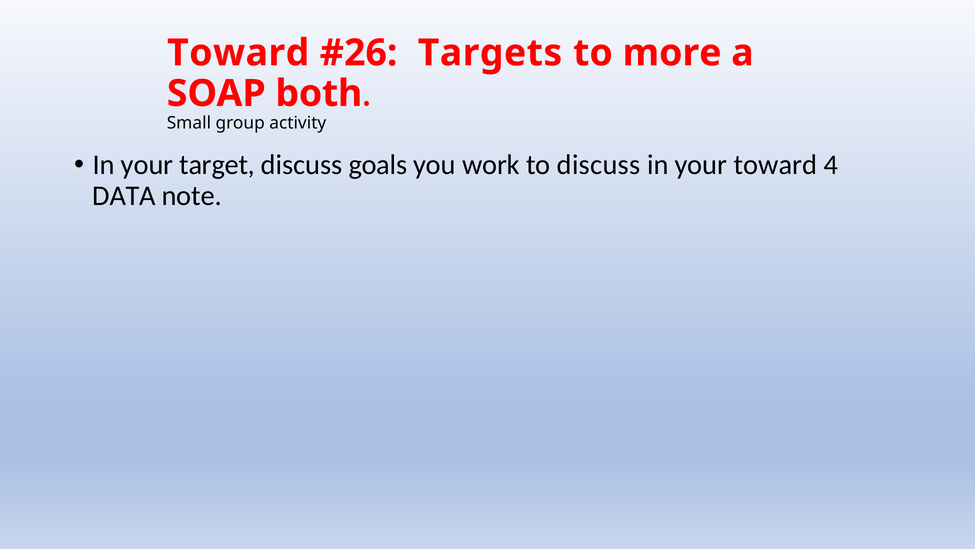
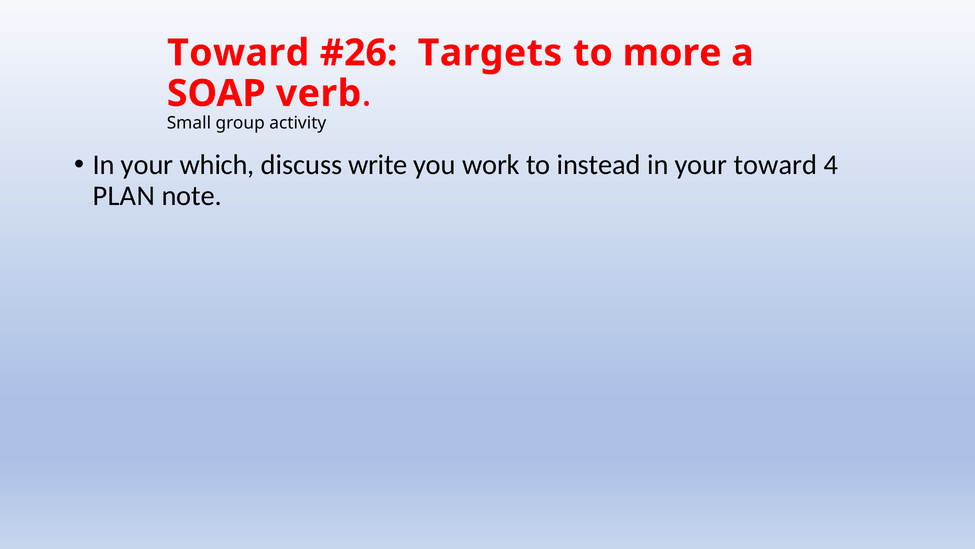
both: both -> verb (319, 93)
target: target -> which (217, 165)
goals: goals -> write (378, 165)
to discuss: discuss -> instead (599, 165)
DATA: DATA -> PLAN (124, 196)
